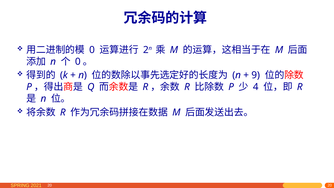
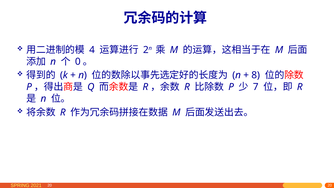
0: 0 -> 4 (92, 50)
9: 9 -> 8 (256, 75)
4: 4 -> 7 (256, 87)
